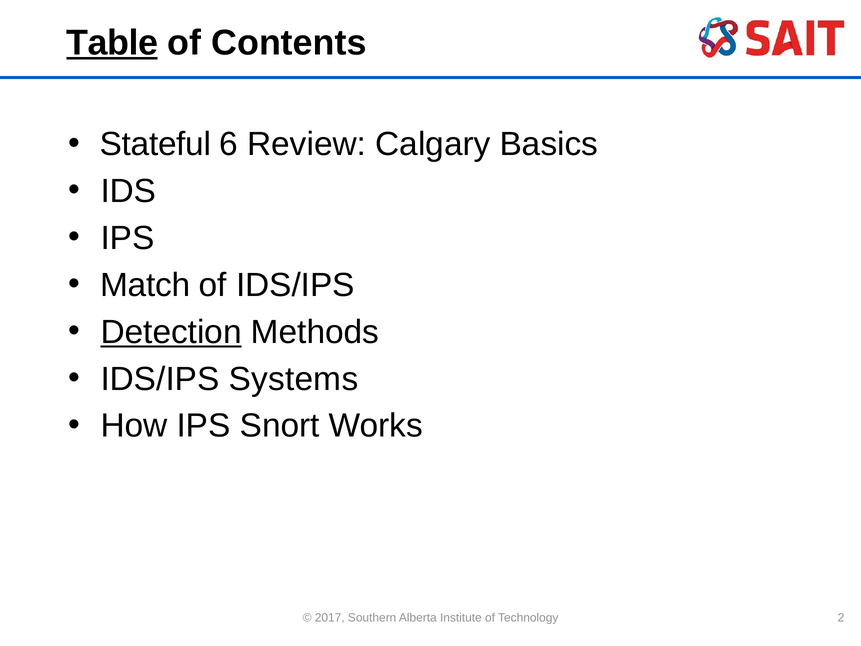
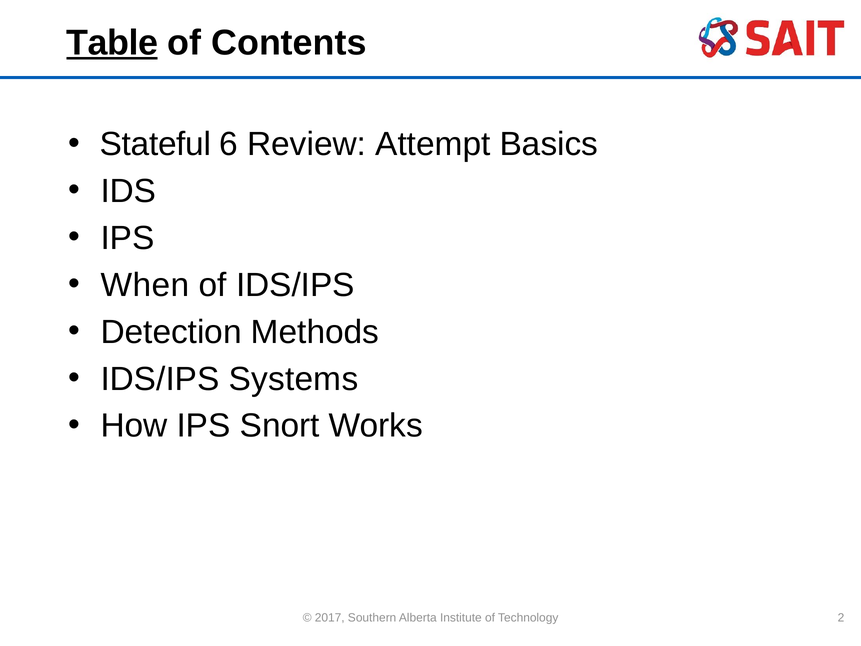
Calgary: Calgary -> Attempt (433, 144)
Match: Match -> When (145, 285)
Detection underline: present -> none (171, 332)
